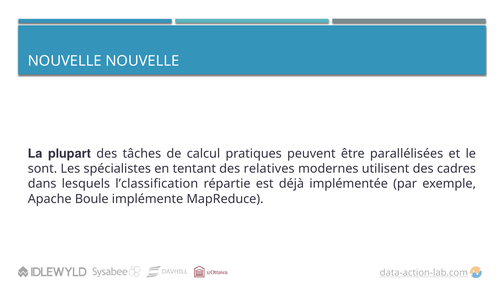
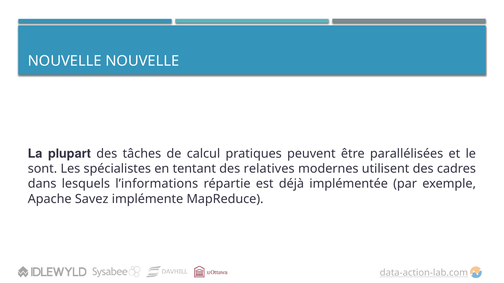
l’classification: l’classification -> l’informations (157, 184)
Boule: Boule -> Savez (92, 199)
